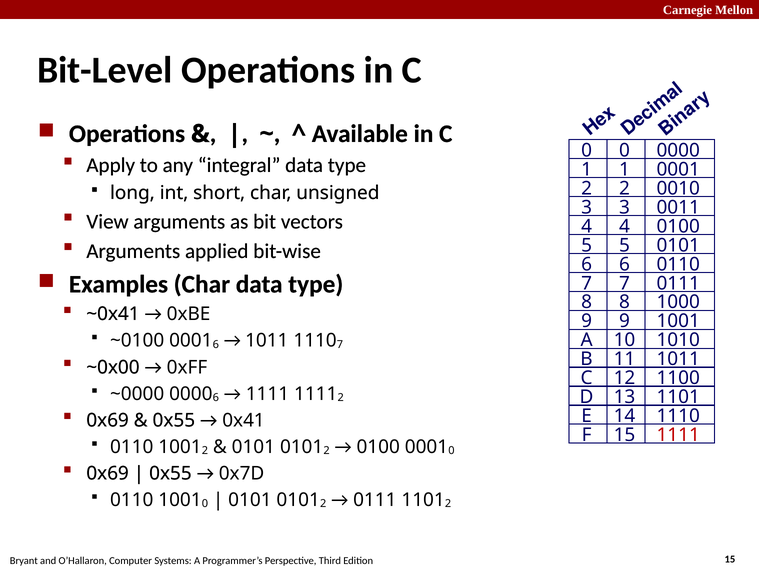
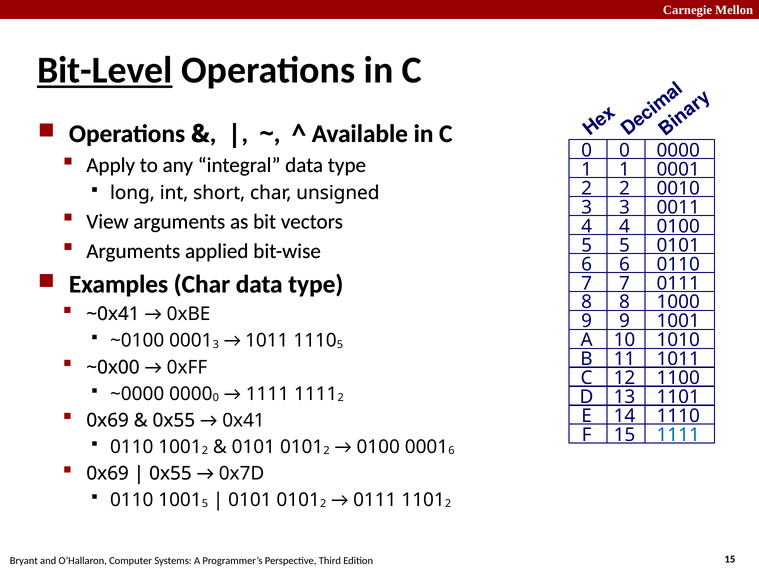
Bit-Level underline: none -> present (105, 70)
6: 6 -> 3 (216, 345)
7: 7 -> 5 (340, 345)
6: 6 -> 0 (216, 398)
1111 colour: red -> blue (678, 435)
0: 0 -> 6 (451, 451)
0: 0 -> 5 (205, 504)
